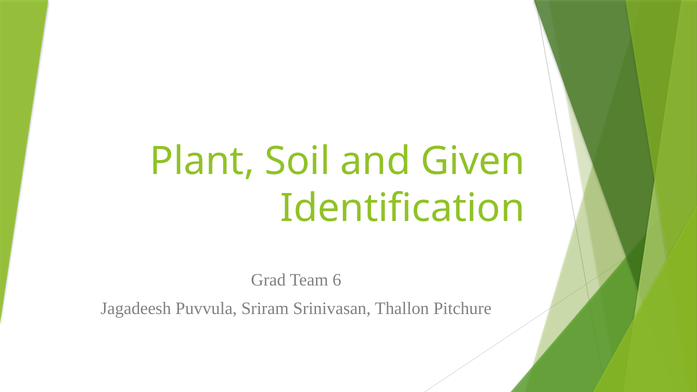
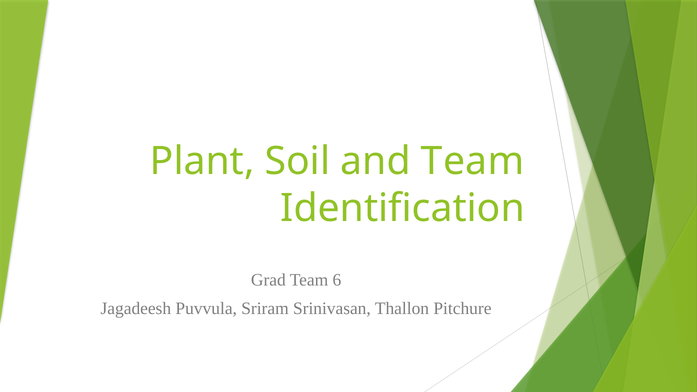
and Given: Given -> Team (473, 161)
